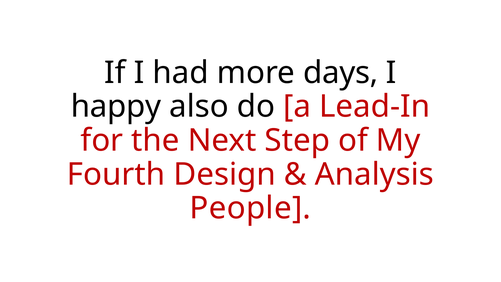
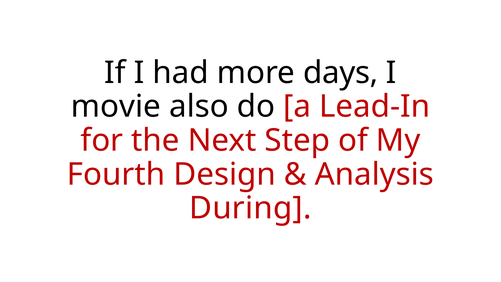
happy: happy -> movie (116, 107)
People: People -> During (250, 208)
